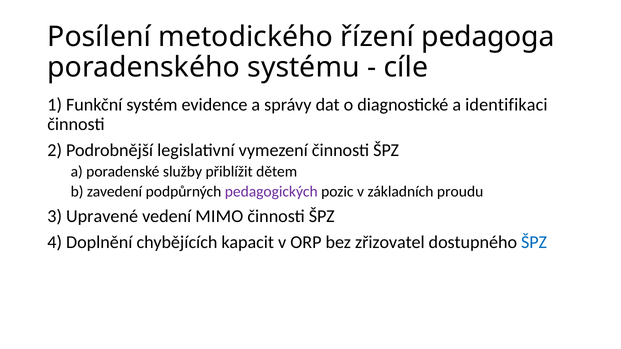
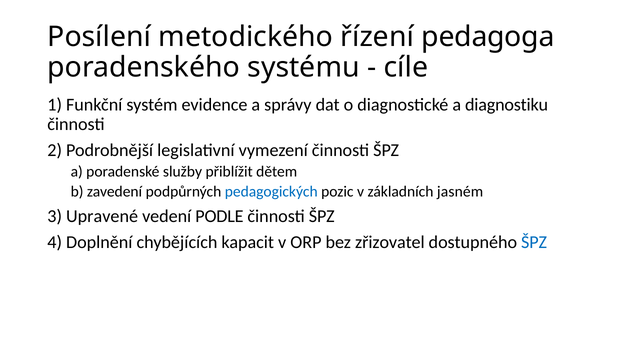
identifikaci: identifikaci -> diagnostiku (507, 105)
pedagogických colour: purple -> blue (271, 192)
proudu: proudu -> jasném (460, 192)
MIMO: MIMO -> PODLE (219, 216)
